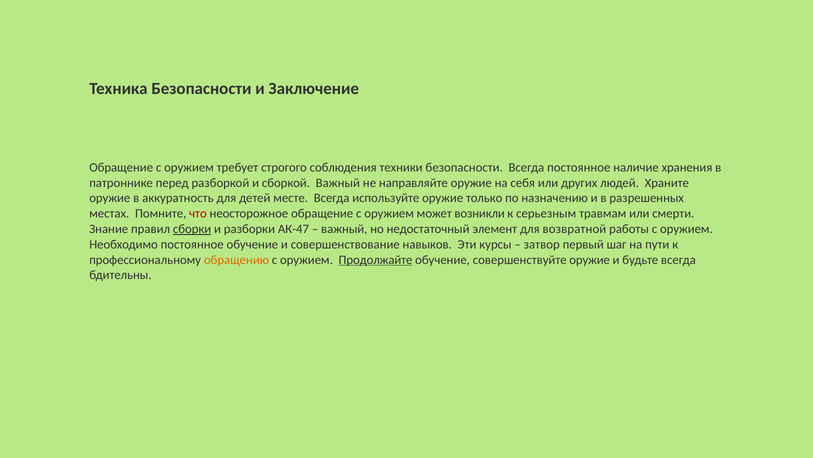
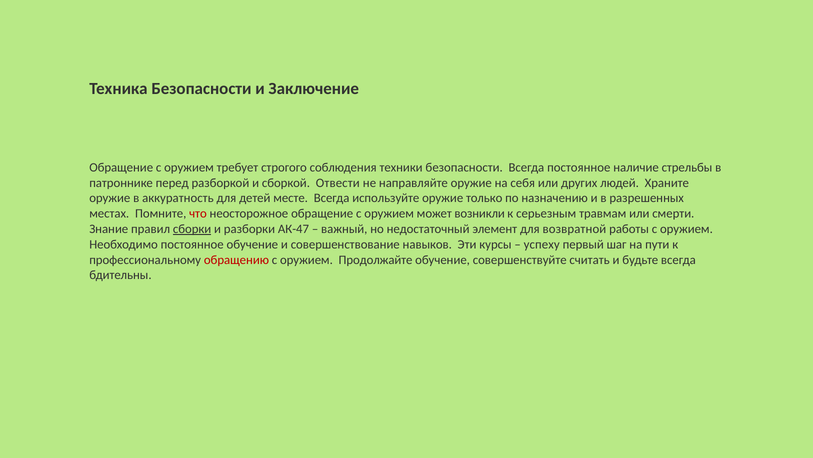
хранения: хранения -> стрельбы (687, 167)
сборкой Важный: Важный -> Отвести (338, 183)
затвор: затвор -> успеху (542, 244)
обращению colour: orange -> red (236, 259)
Продолжайте underline: present -> none (376, 259)
совершенствуйте оружие: оружие -> считать (590, 259)
